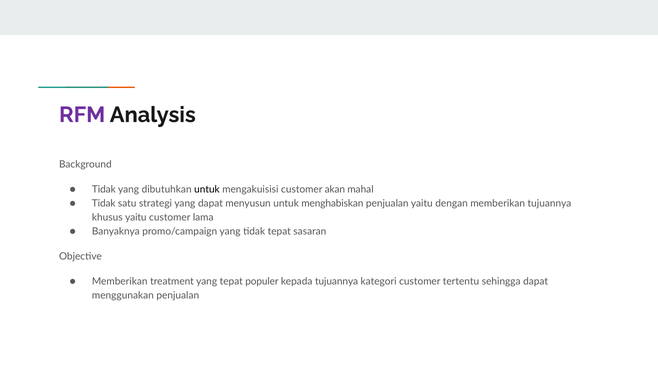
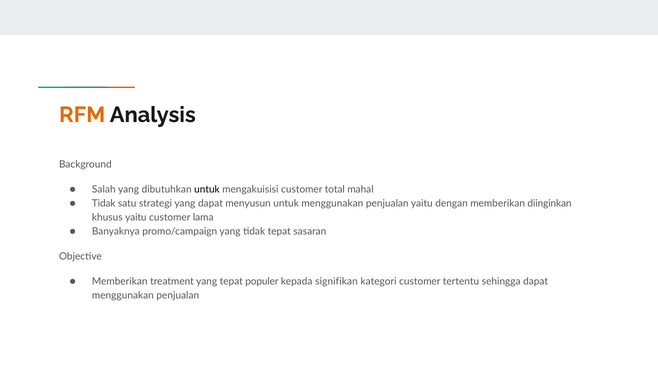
RFM colour: purple -> orange (82, 115)
Tidak: Tidak -> Salah (104, 190)
akan: akan -> total (335, 190)
untuk menghabiskan: menghabiskan -> menggunakan (332, 204)
memberikan tujuannya: tujuannya -> diinginkan (550, 204)
kepada tujuannya: tujuannya -> signifikan (336, 281)
